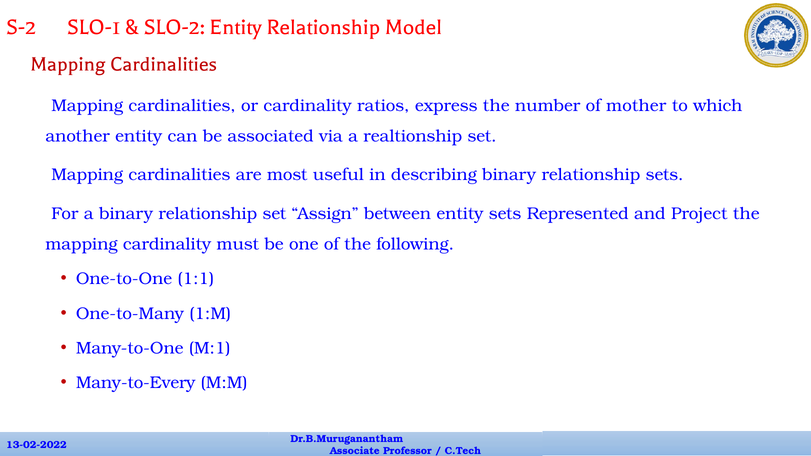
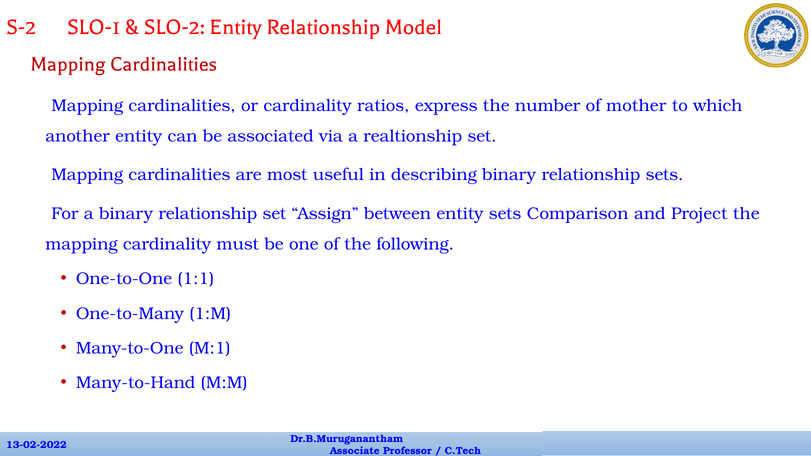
Represented: Represented -> Comparison (578, 214)
Many-to-Every: Many-to-Every -> Many-to-Hand (136, 383)
